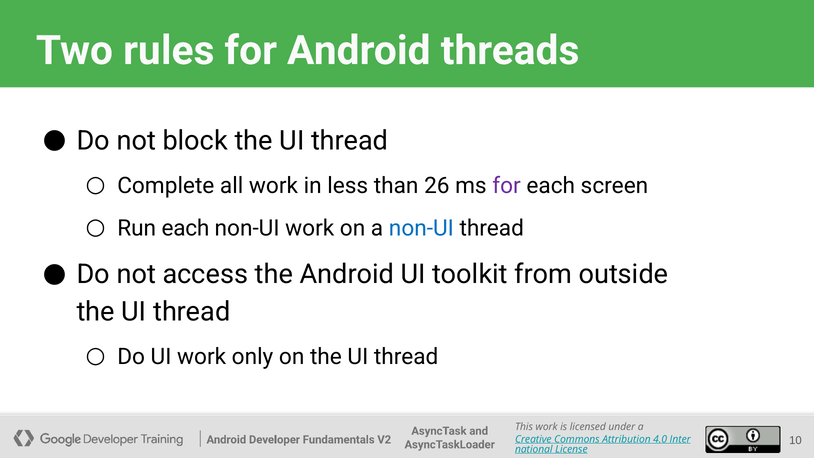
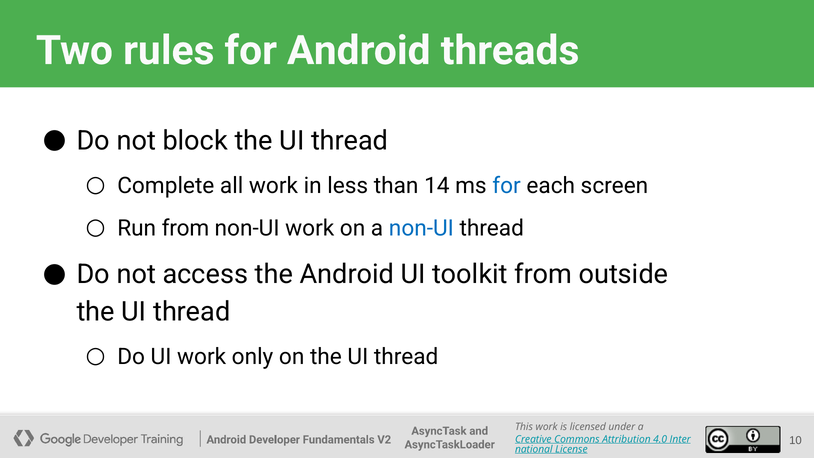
26: 26 -> 14 (437, 185)
for colour: purple -> blue (507, 185)
Run each: each -> from (185, 228)
